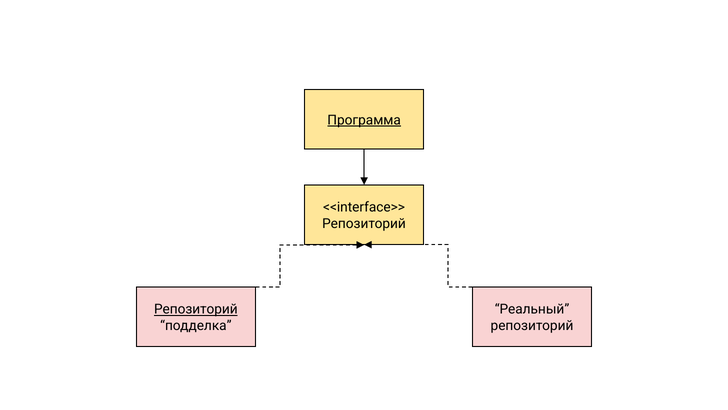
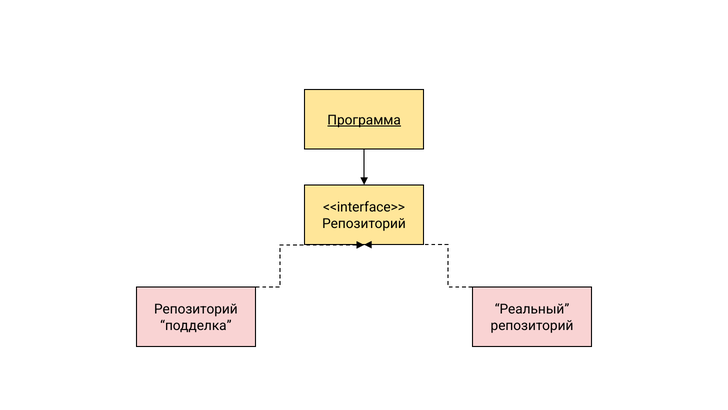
Репозиторий underline: present -> none (196, 309)
